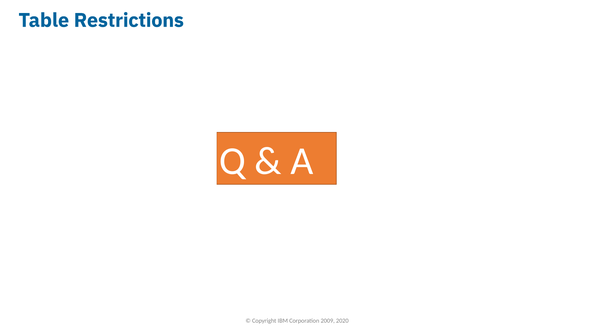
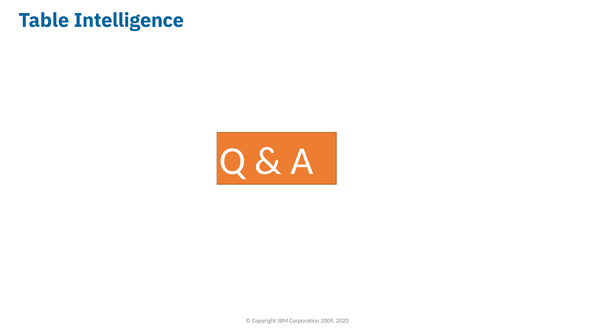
Restrictions: Restrictions -> Intelligence (129, 20)
